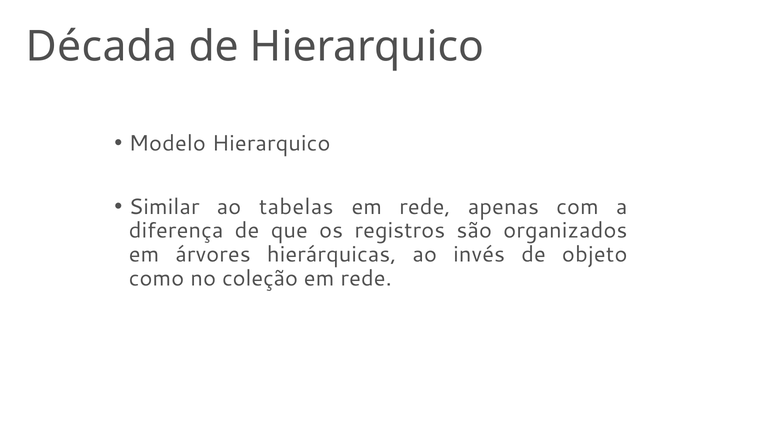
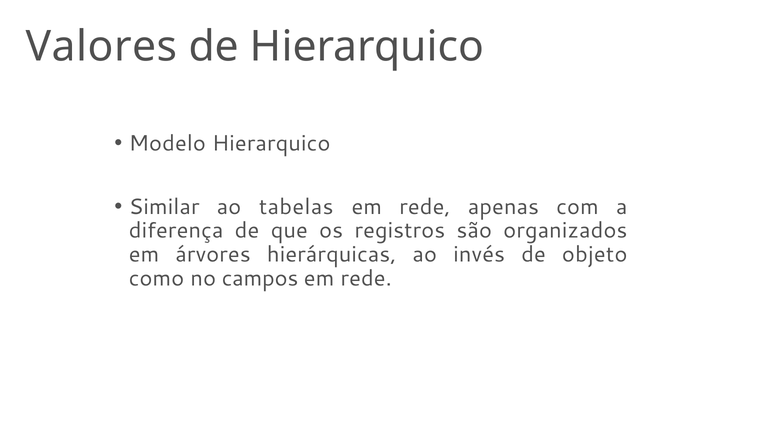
Década: Década -> Valores (102, 46)
coleção: coleção -> campos (260, 278)
